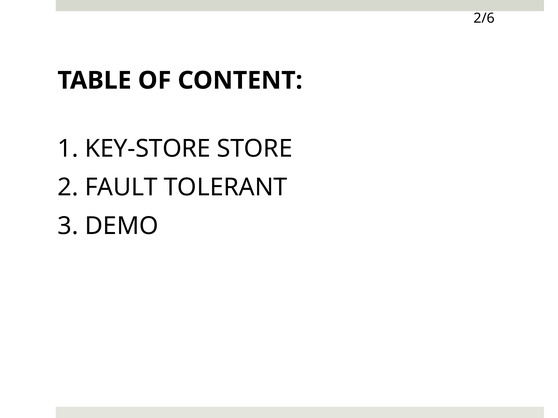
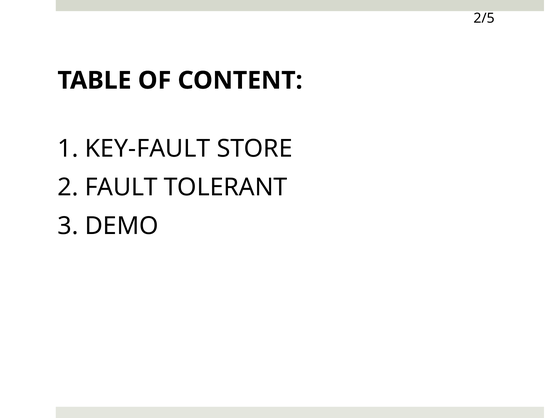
2/6: 2/6 -> 2/5 (484, 18)
KEY-STORE: KEY-STORE -> KEY-FAULT (148, 149)
